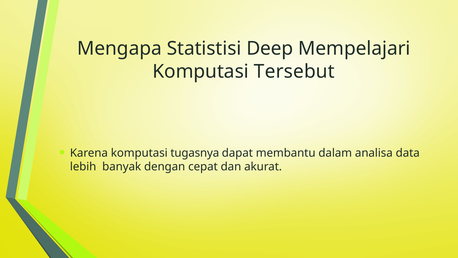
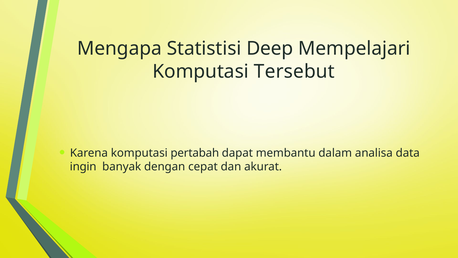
tugasnya: tugasnya -> pertabah (195, 153)
lebih: lebih -> ingin (83, 167)
